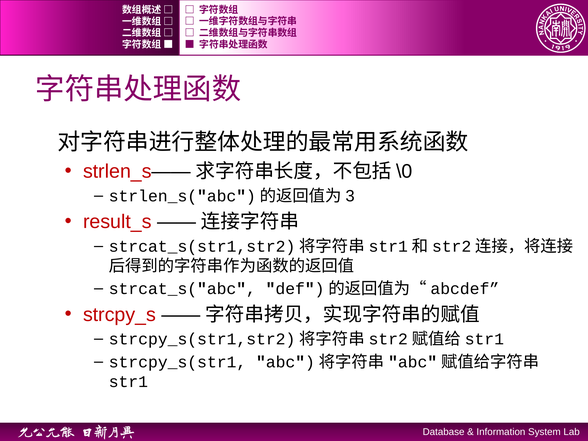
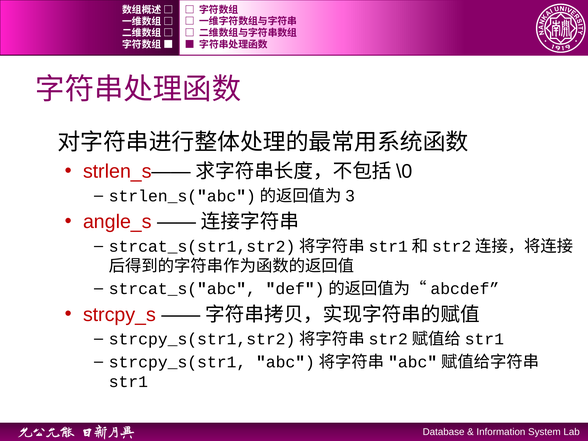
result_s: result_s -> angle_s (117, 222)
